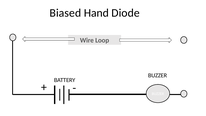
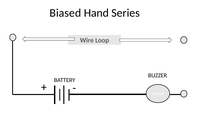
Diode: Diode -> Series (126, 13)
